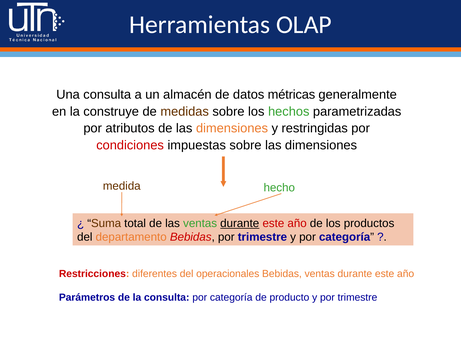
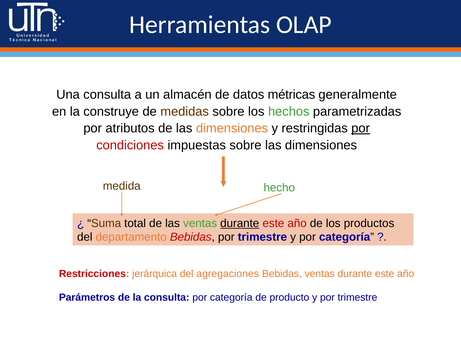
por underline: none -> present (361, 128)
diferentes: diferentes -> jerárquica (155, 273)
operacionales: operacionales -> agregaciones (228, 273)
